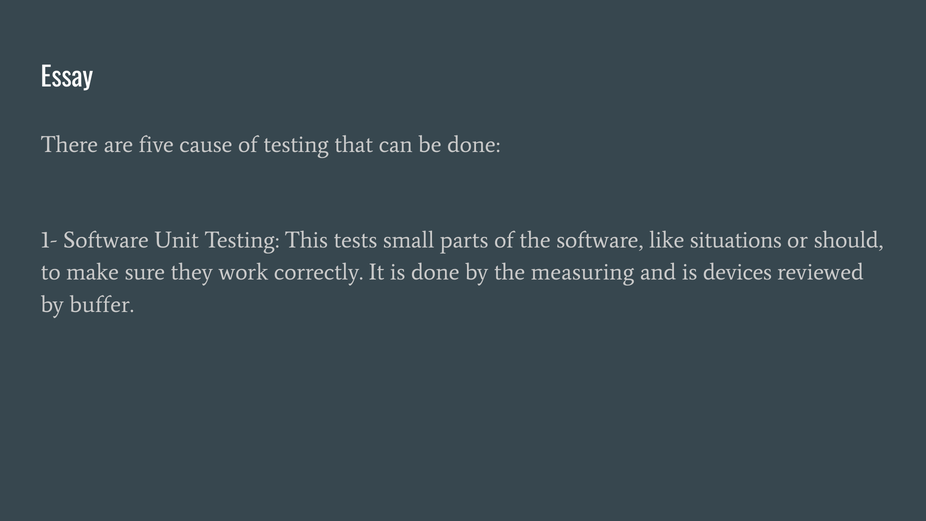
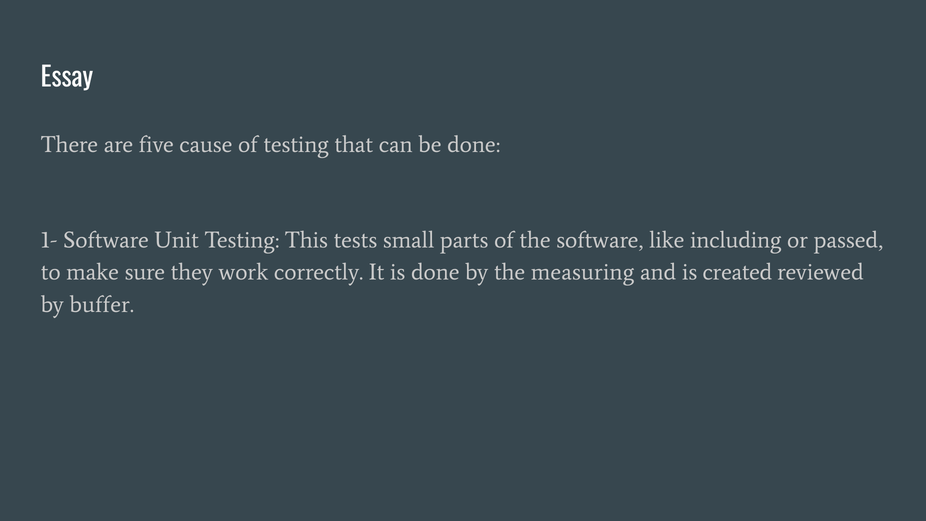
situations: situations -> including (736, 240)
should: should -> passed (848, 240)
devices: devices -> created (737, 272)
